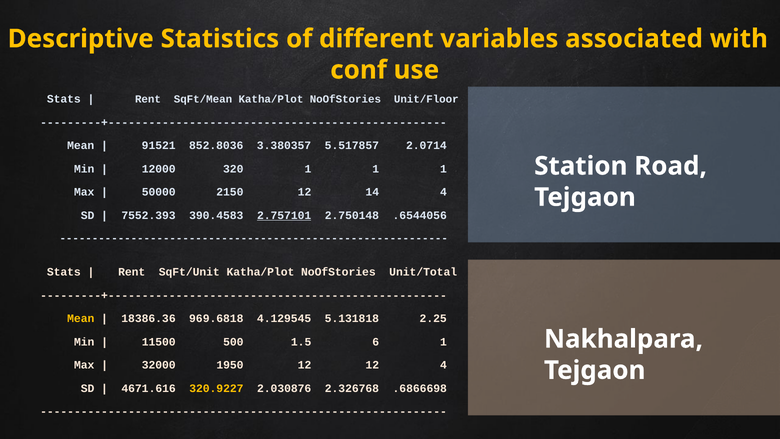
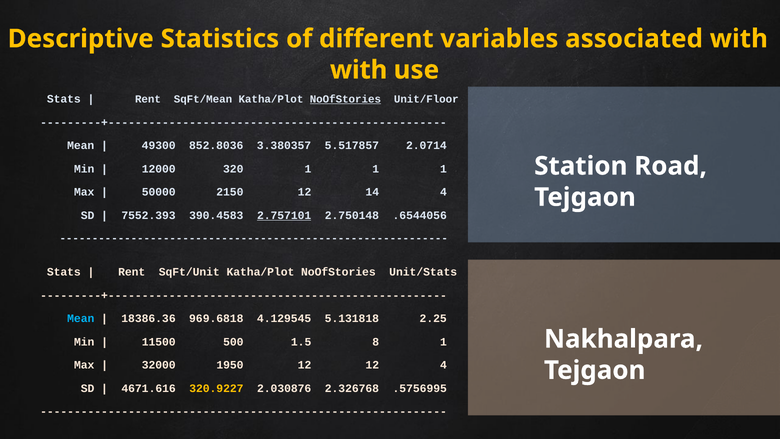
conf: conf -> with (359, 70)
NoOfStories underline: none -> present (345, 99)
91521: 91521 -> 49300 (159, 146)
Unit/Total: Unit/Total -> Unit/Stats (423, 272)
Mean colour: yellow -> light blue (81, 318)
6: 6 -> 8 (376, 342)
.6866698: .6866698 -> .5756995 (420, 388)
